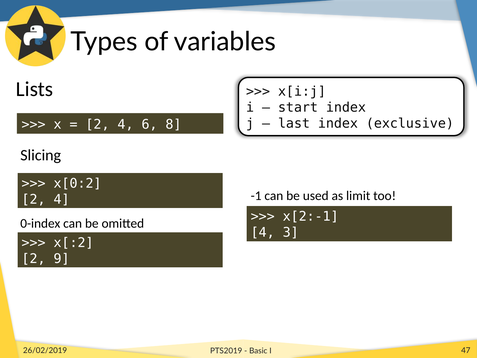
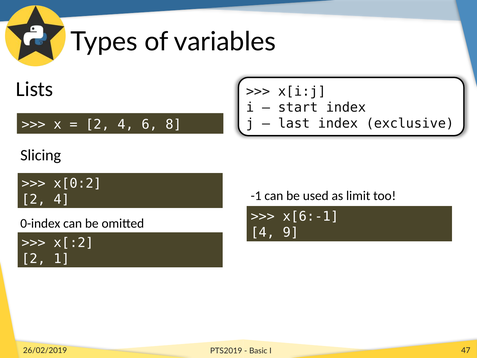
x[2:-1: x[2:-1 -> x[6:-1 (311, 216)
3: 3 -> 9 (291, 232)
9: 9 -> 1 (62, 259)
